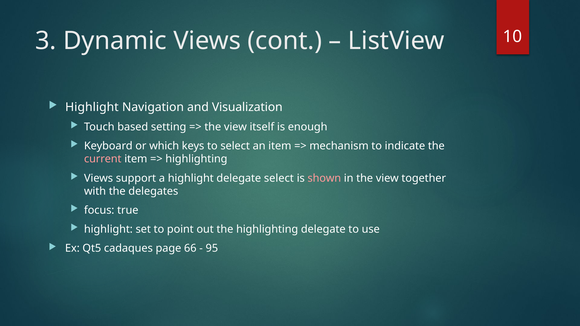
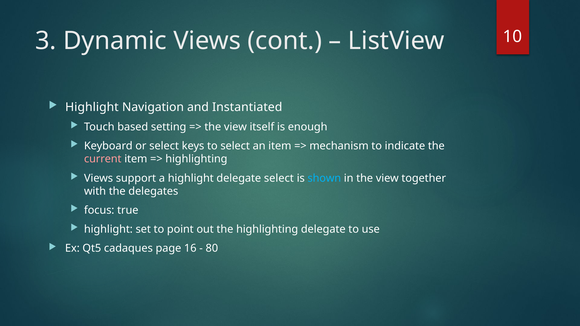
Visualization: Visualization -> Instantiated (247, 107)
or which: which -> select (164, 146)
shown colour: pink -> light blue (324, 178)
66: 66 -> 16 (190, 249)
95: 95 -> 80 (212, 249)
